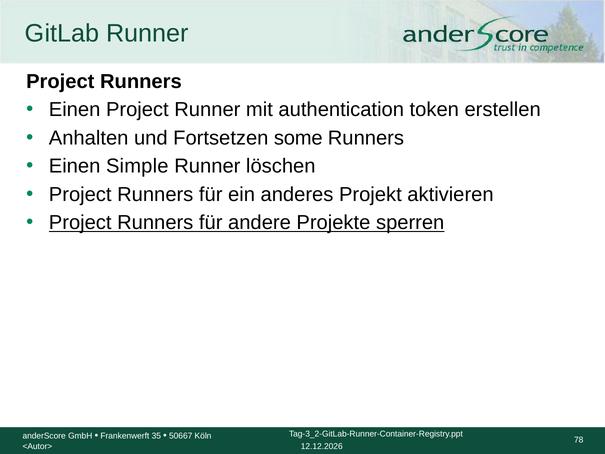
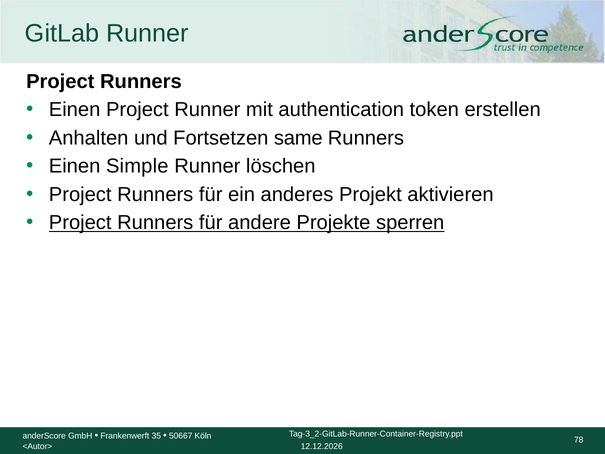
some: some -> same (298, 138)
